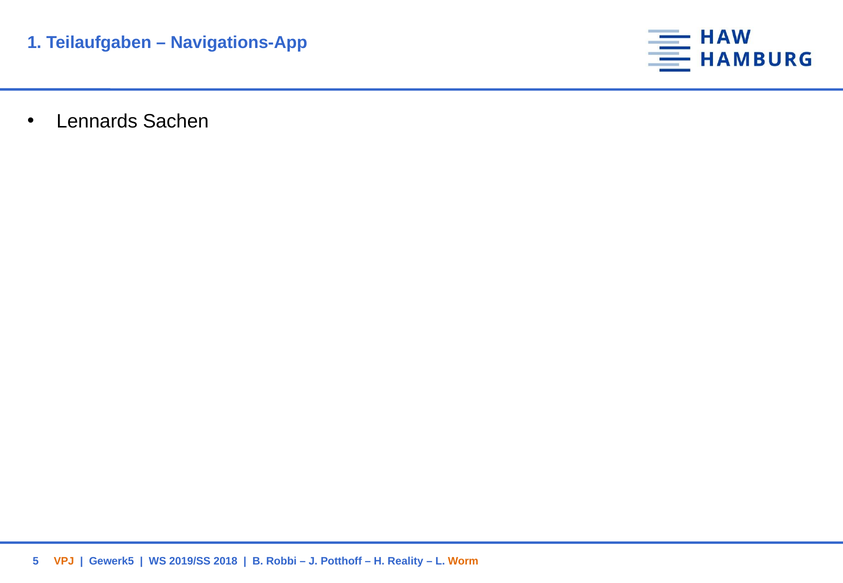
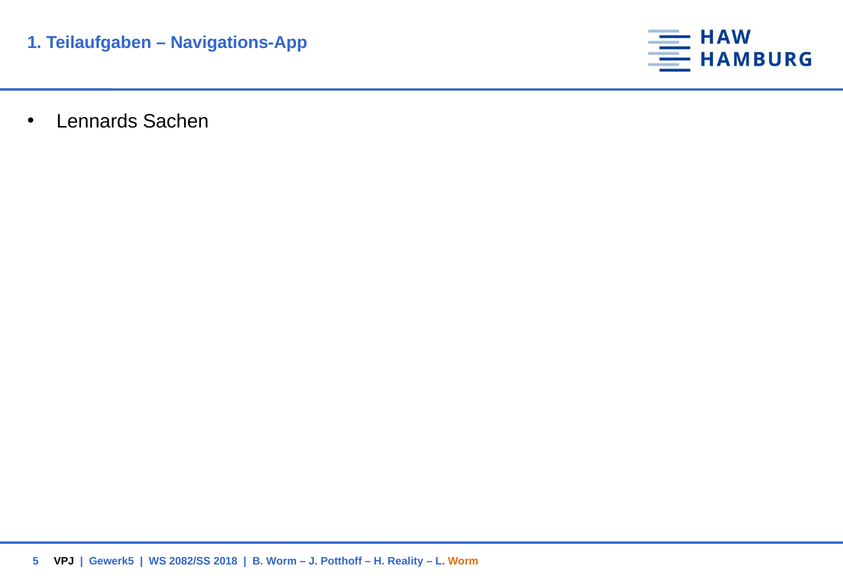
VPJ colour: orange -> black (64, 562)
2019/SS: 2019/SS -> 2082/SS (190, 562)
B Robbi: Robbi -> Worm (281, 562)
